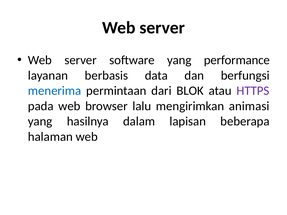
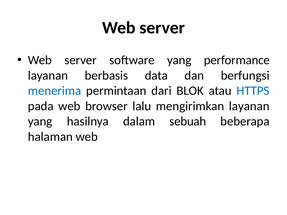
HTTPS colour: purple -> blue (253, 91)
mengirimkan animasi: animasi -> layanan (249, 106)
lapisan: lapisan -> sebuah (188, 121)
